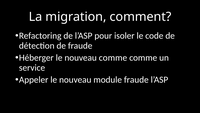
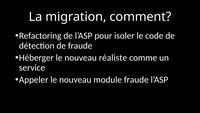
nouveau comme: comme -> réaliste (113, 58)
